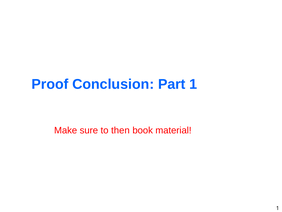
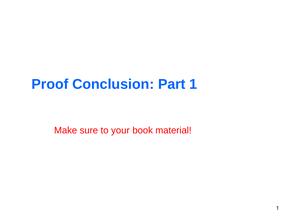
then: then -> your (120, 130)
